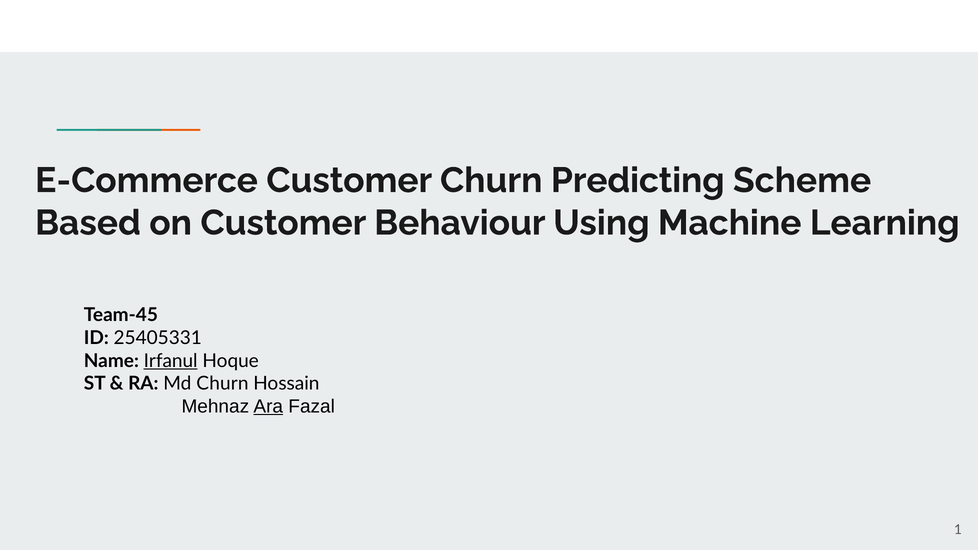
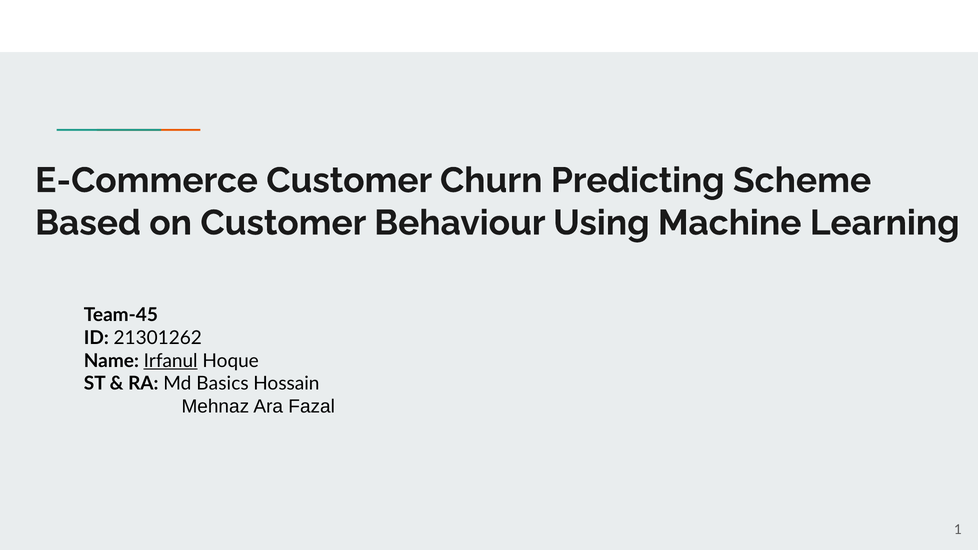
25405331: 25405331 -> 21301262 (158, 338)
Md Churn: Churn -> Basics (223, 384)
Ara underline: present -> none (268, 407)
